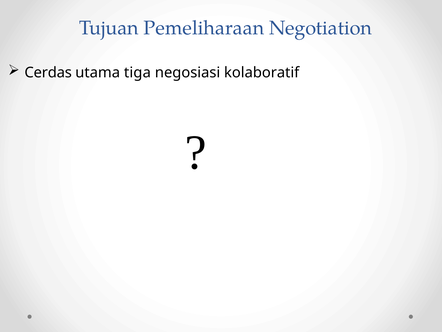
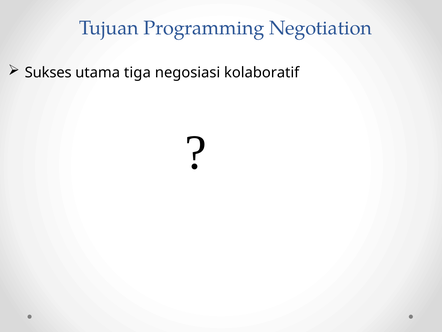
Pemeliharaan: Pemeliharaan -> Programming (204, 28)
Cerdas: Cerdas -> Sukses (48, 72)
